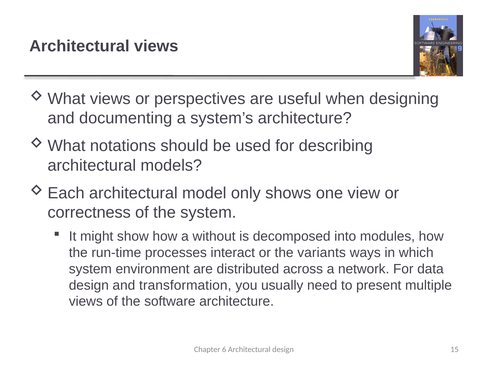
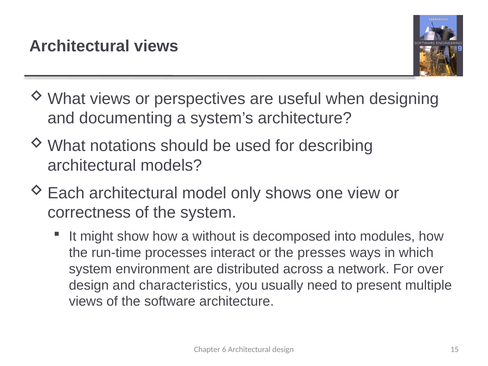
variants: variants -> presses (322, 253)
data: data -> over (430, 269)
transformation: transformation -> characteristics (185, 285)
